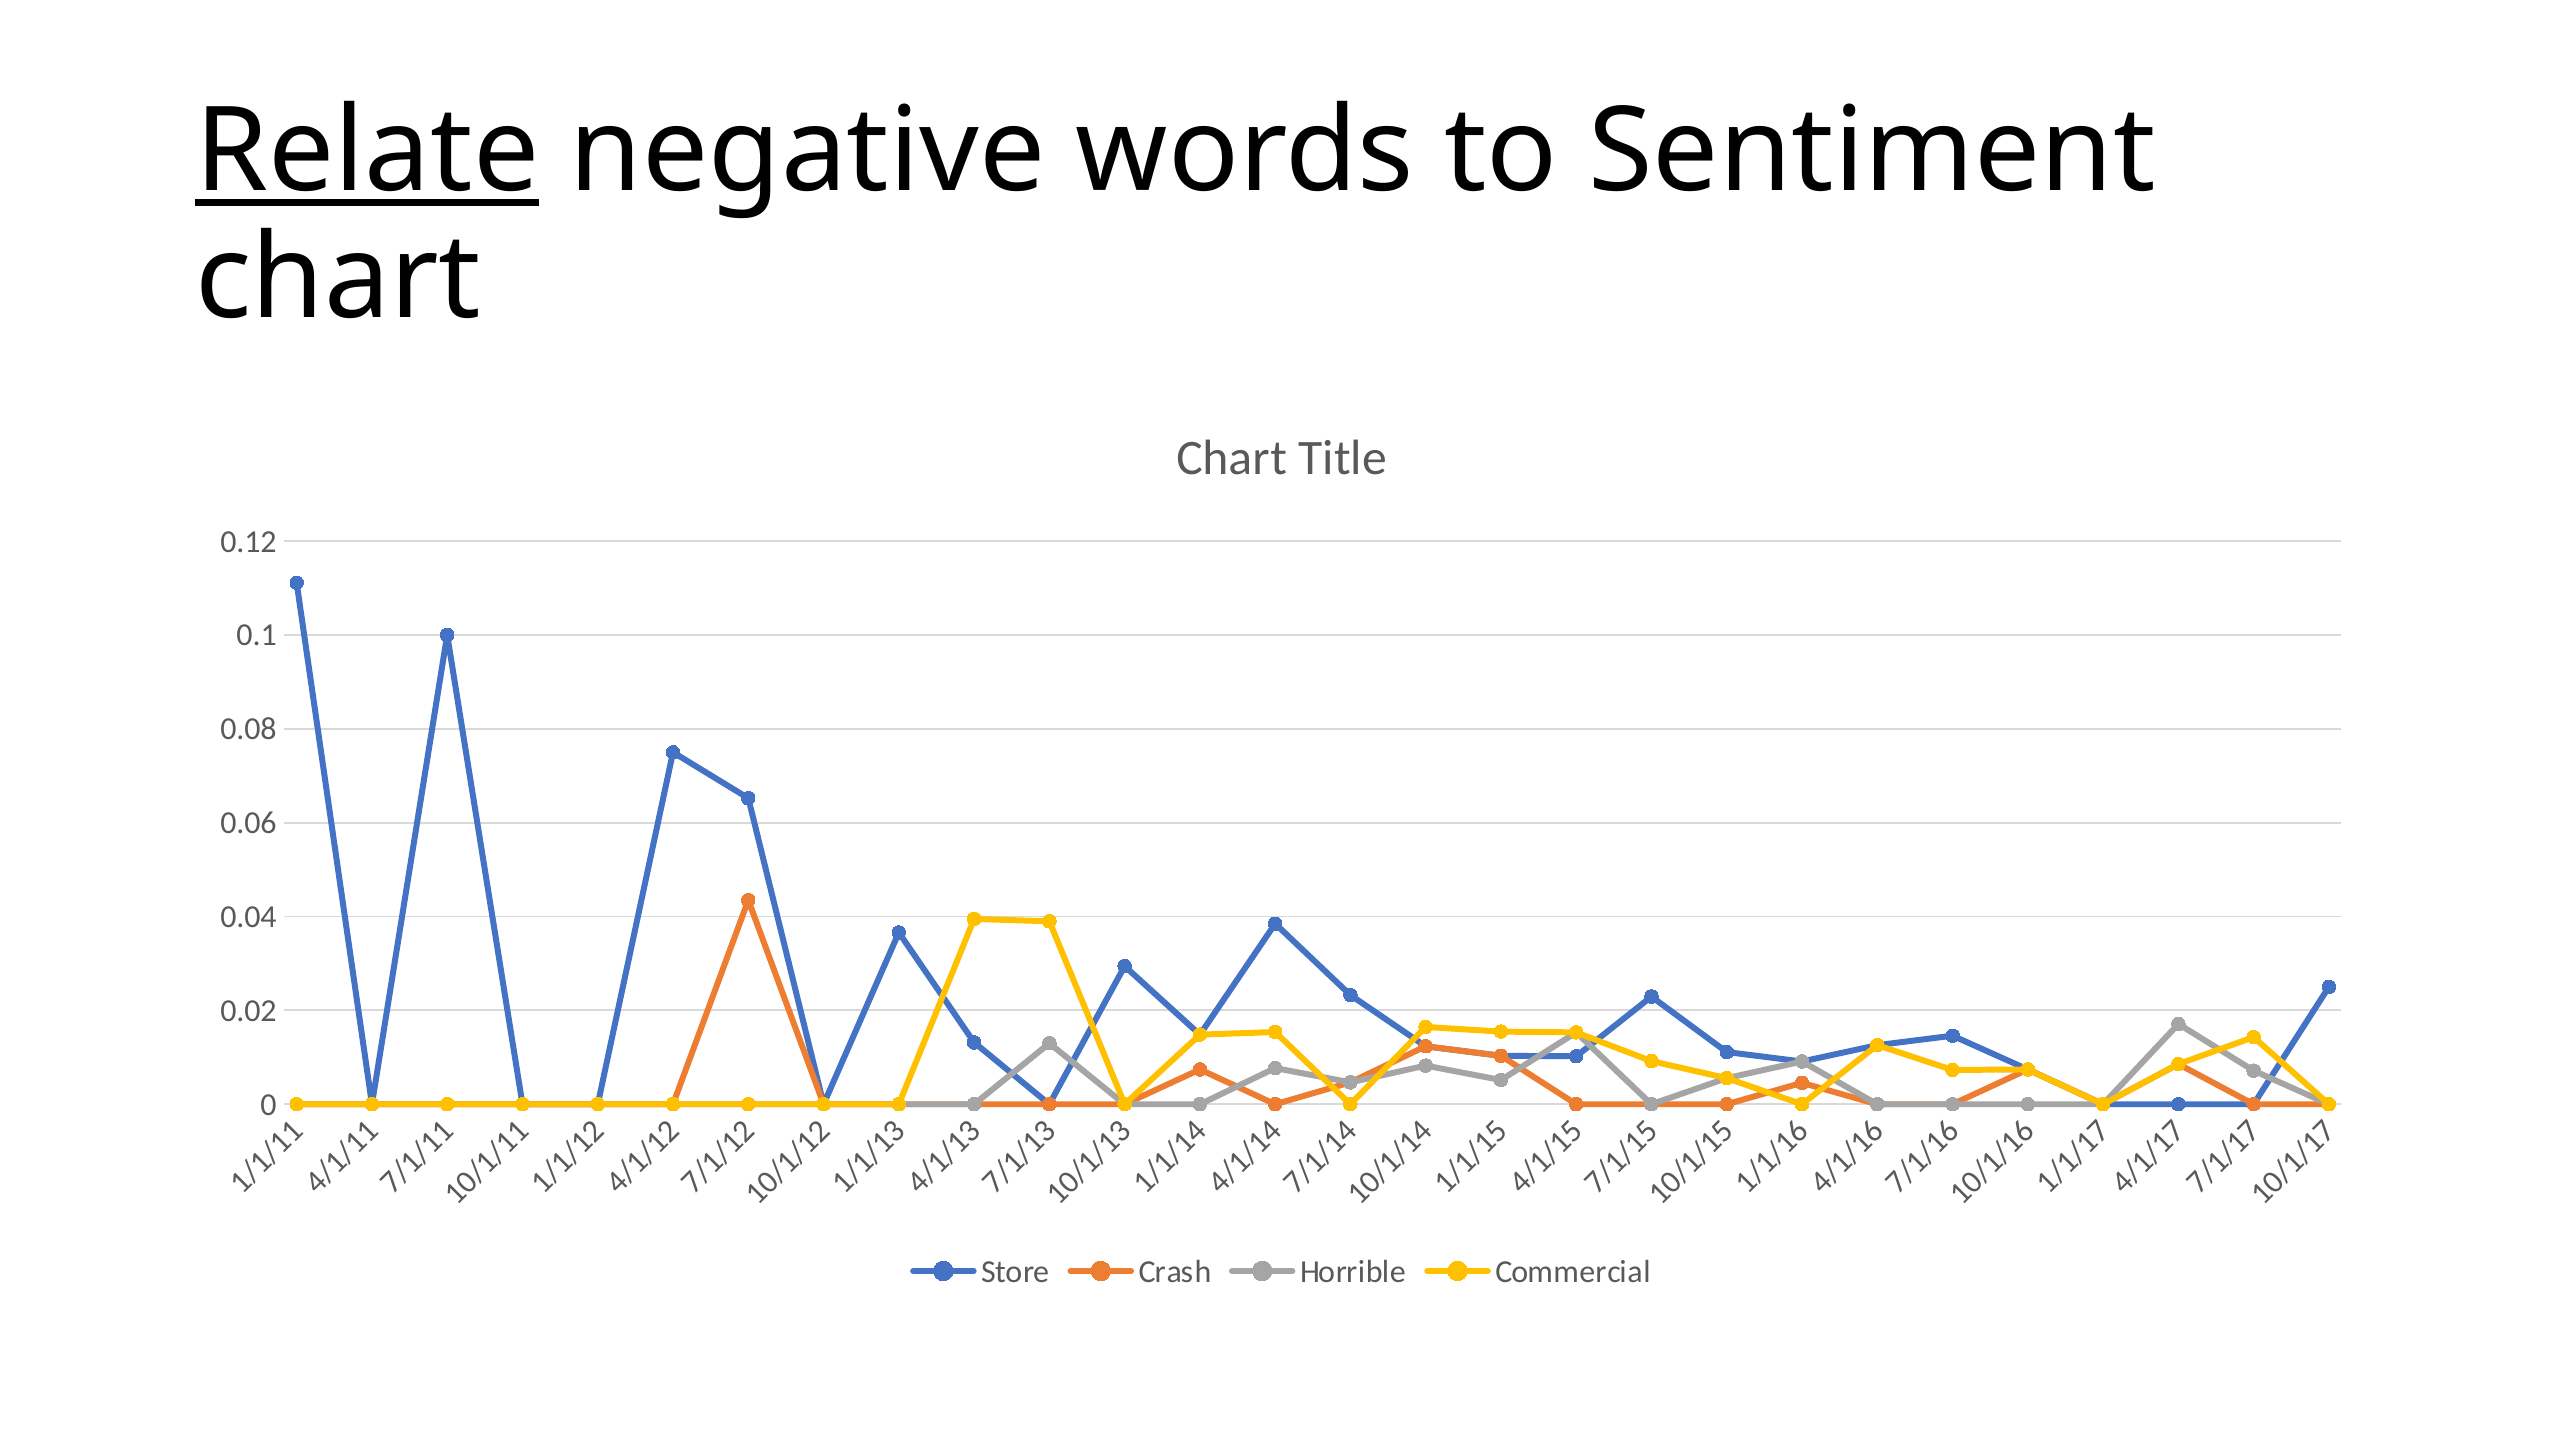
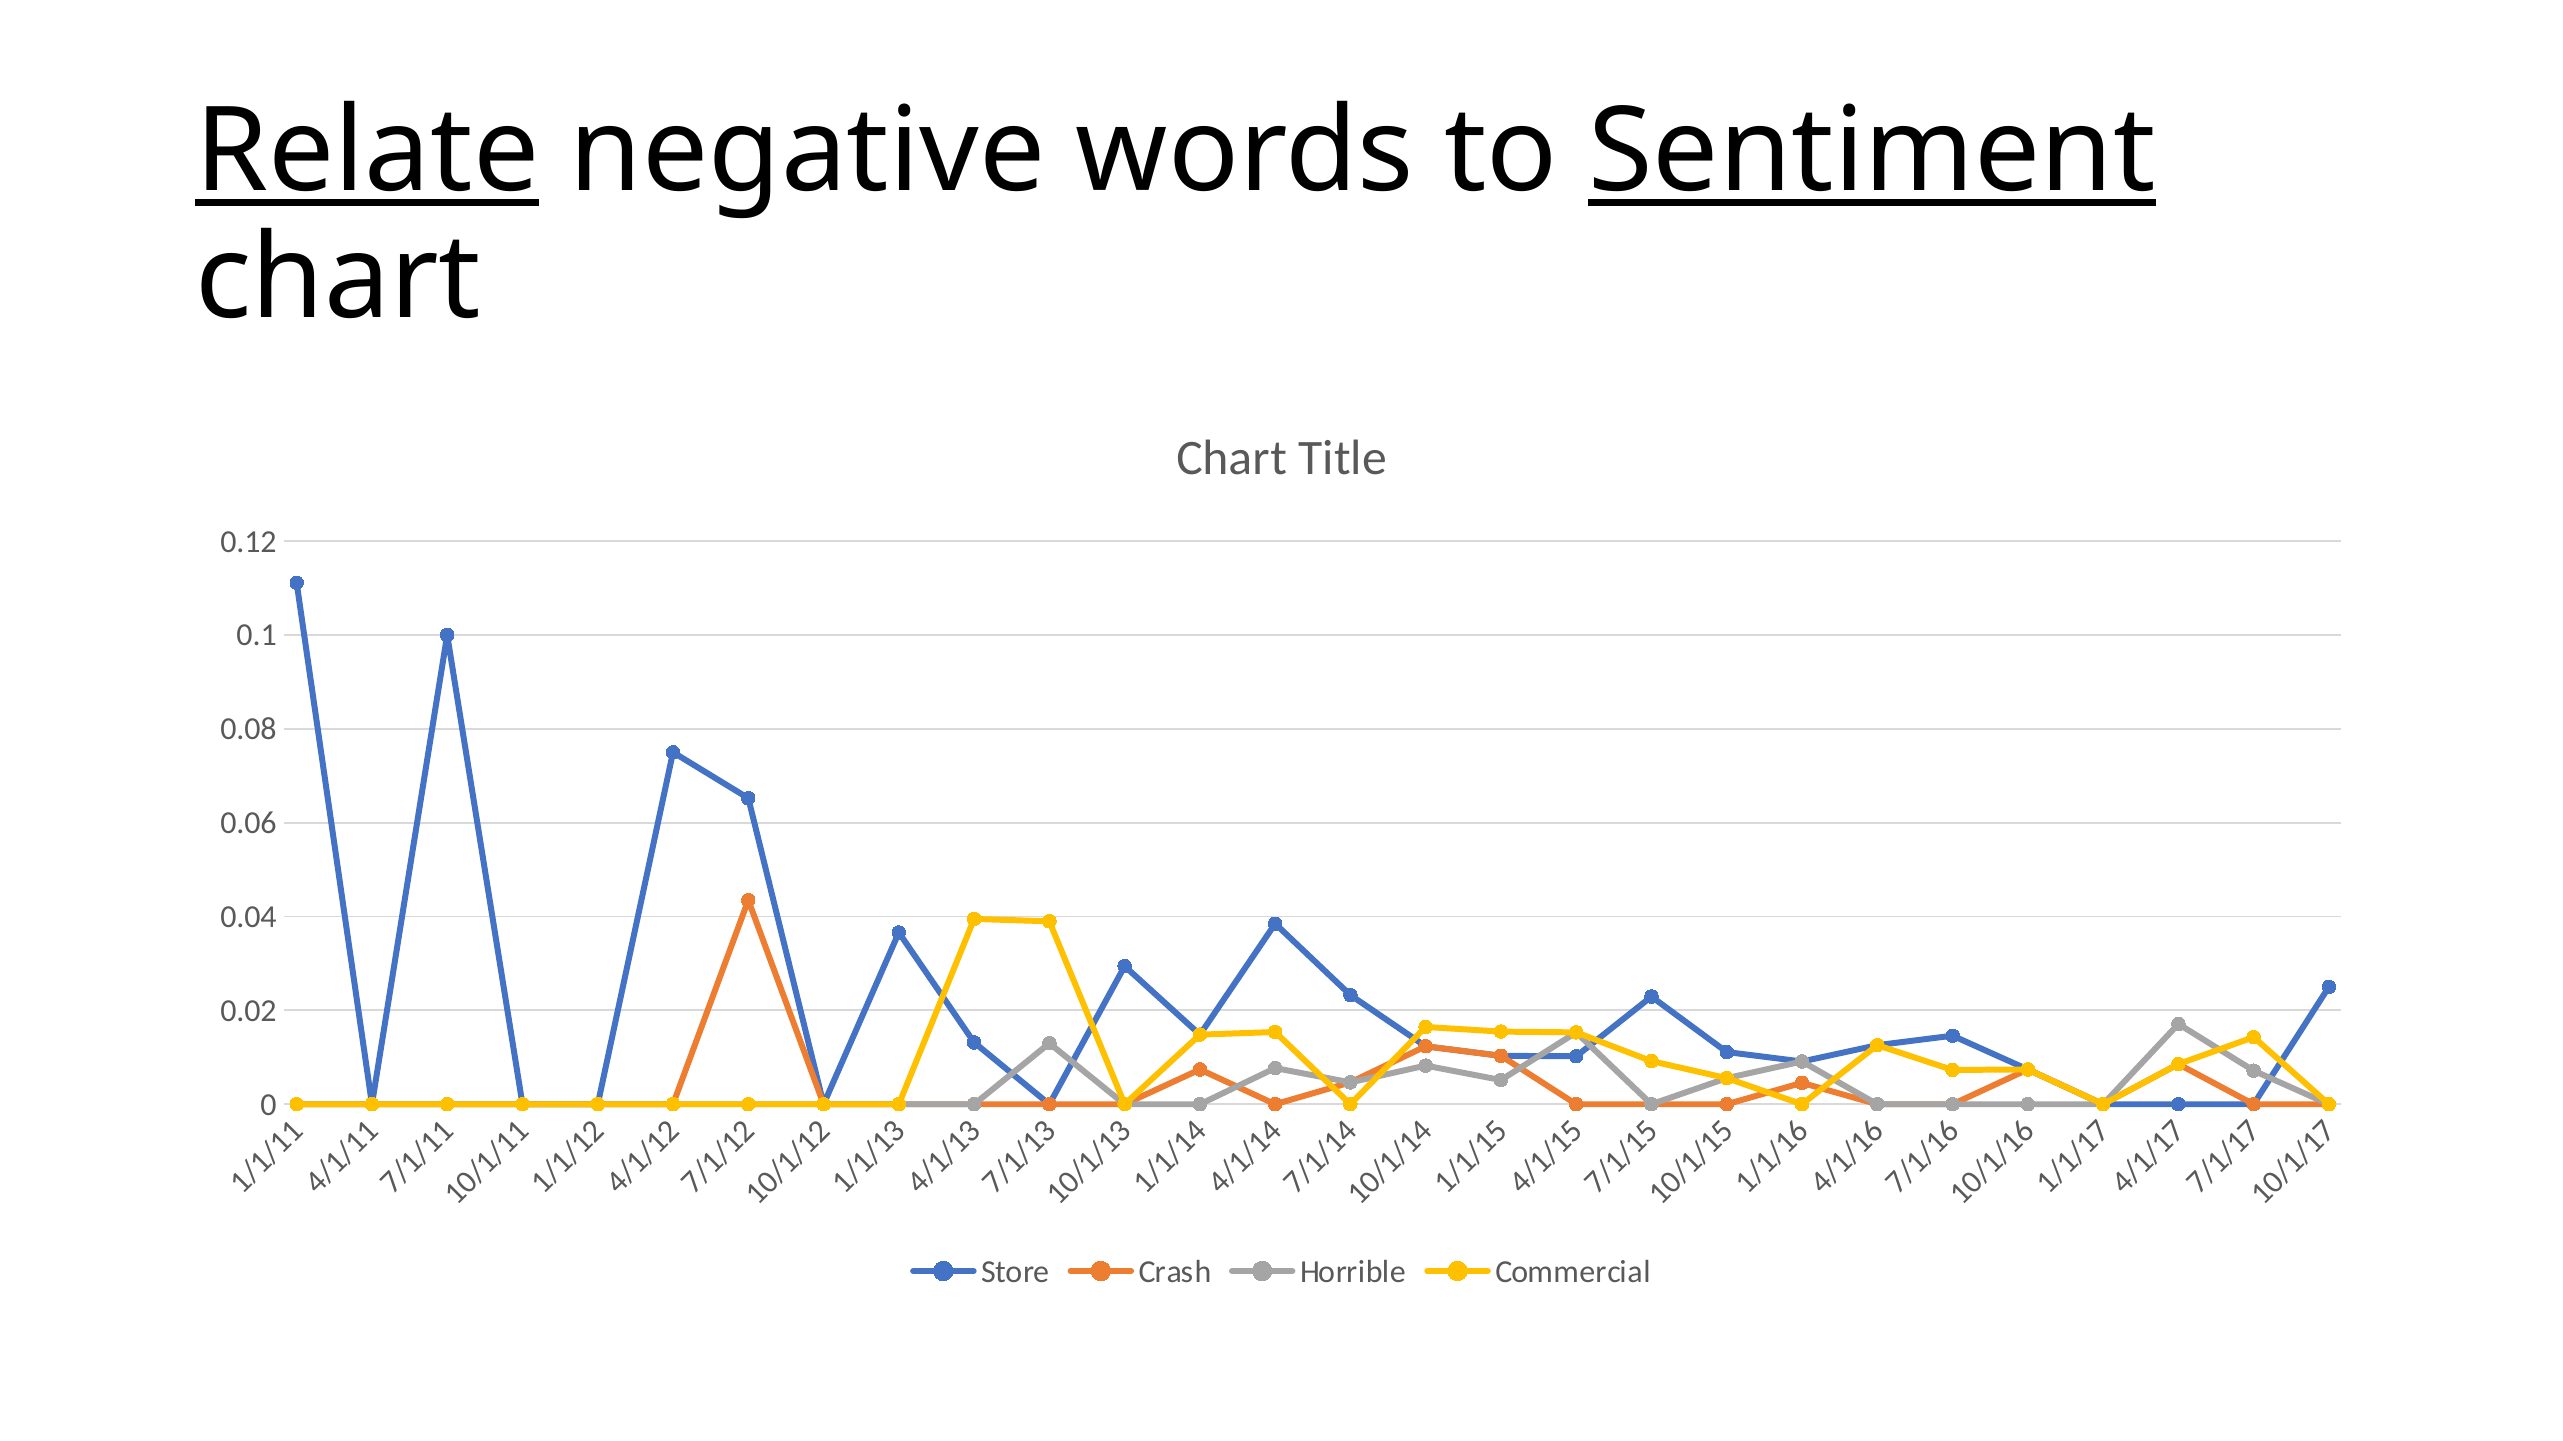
Sentiment underline: none -> present (1872, 152)
